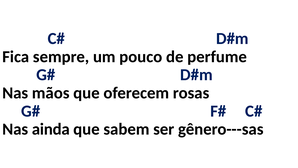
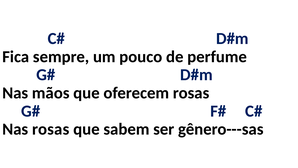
Nas ainda: ainda -> rosas (51, 129)
